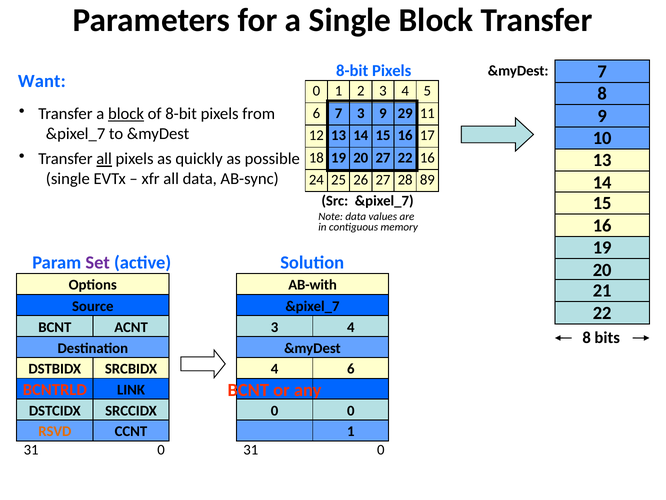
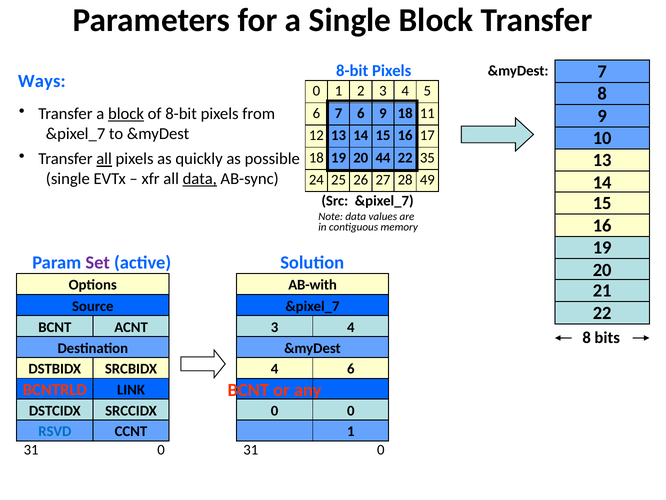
Want: Want -> Ways (42, 81)
7 3: 3 -> 6 (361, 113)
9 29: 29 -> 18 (405, 113)
20 27: 27 -> 44 (383, 158)
22 16: 16 -> 35 (427, 158)
data underline: none -> present (200, 179)
89: 89 -> 49 (427, 180)
RSVD colour: orange -> blue (55, 431)
